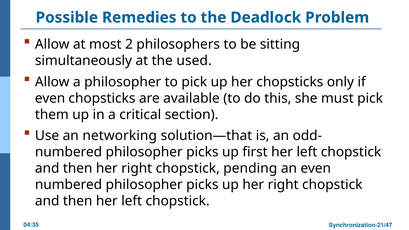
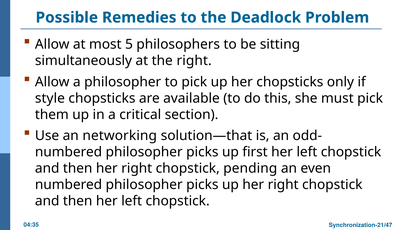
2: 2 -> 5 (129, 44)
the used: used -> right (194, 61)
even: even -> style (50, 98)
